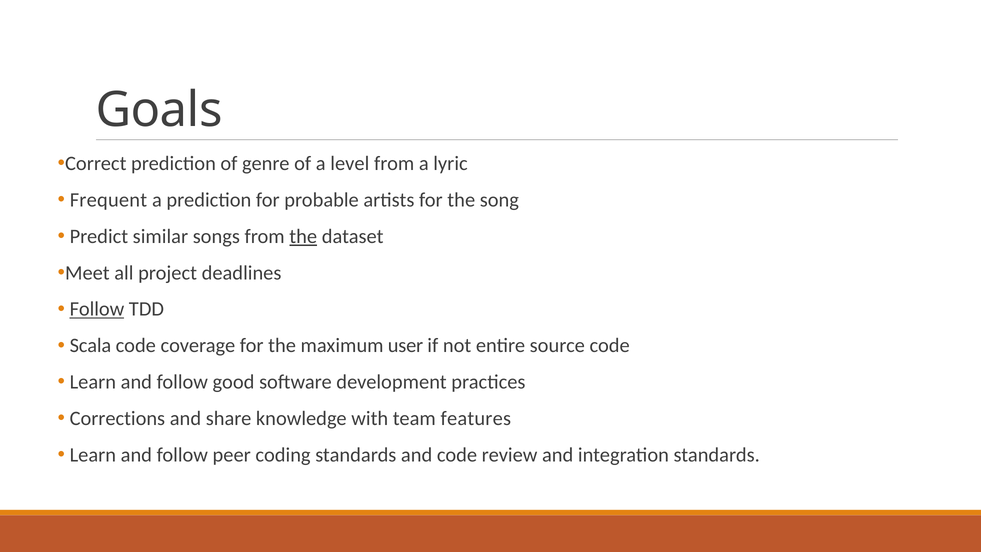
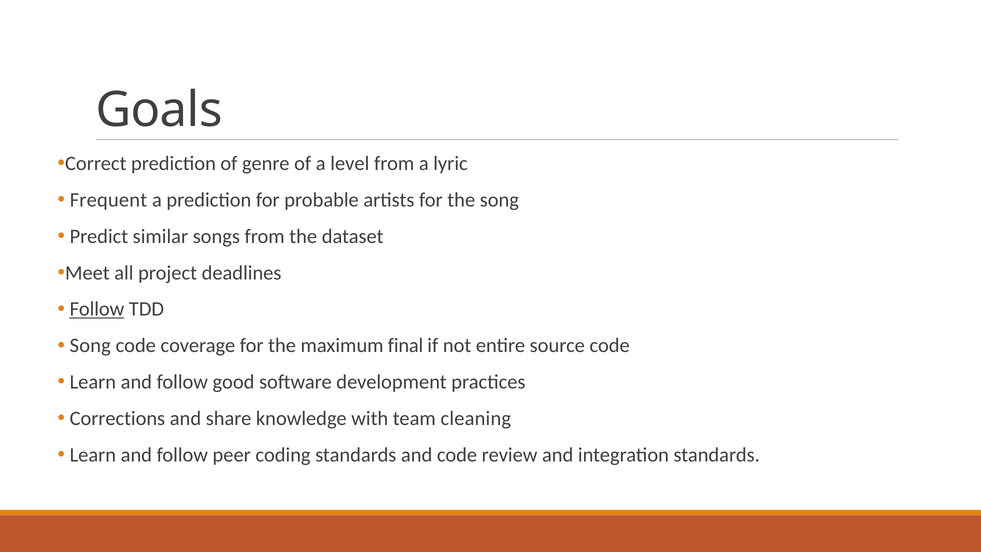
the underline: present -> none (303, 236)
Scala: Scala -> Song (90, 346)
user: user -> final (406, 346)
features: features -> cleaning (476, 418)
